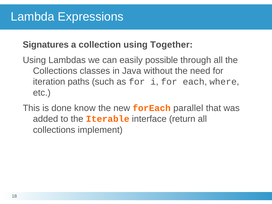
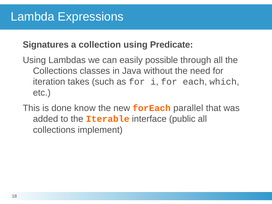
Together: Together -> Predicate (172, 45)
paths: paths -> takes (79, 82)
where: where -> which (223, 82)
return: return -> public (182, 119)
